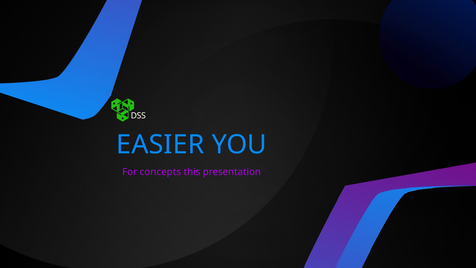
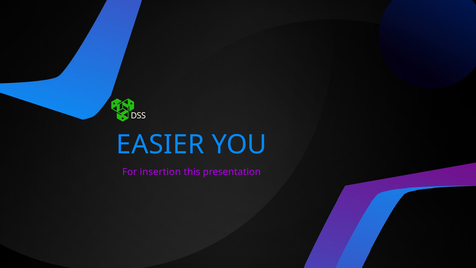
concepts: concepts -> insertion (160, 172)
